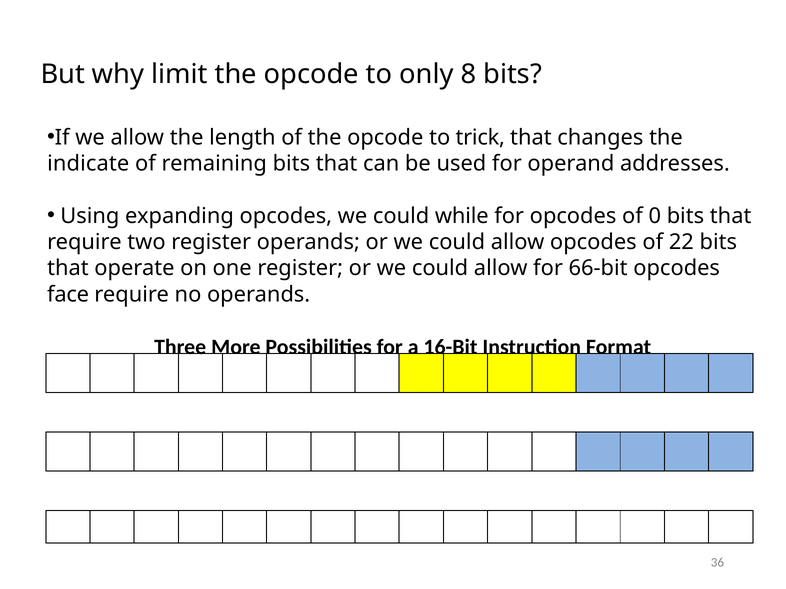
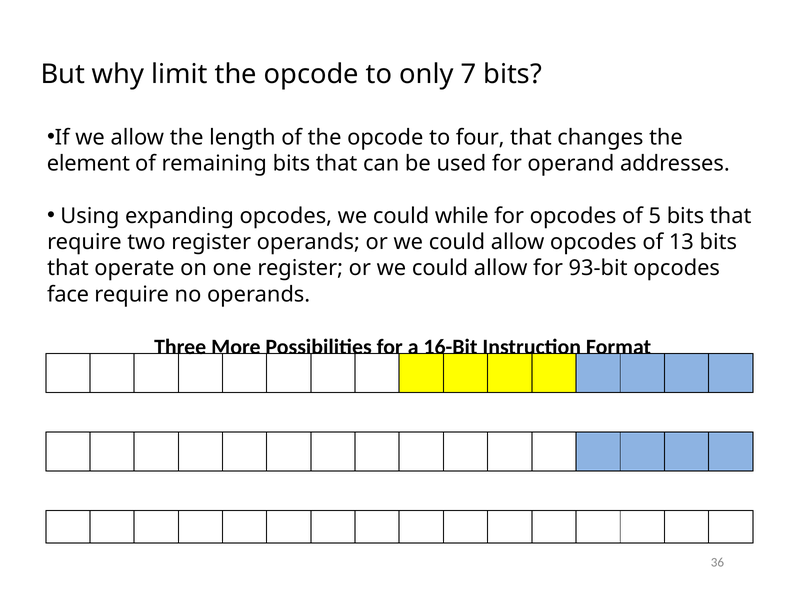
8: 8 -> 7 (468, 74)
trick: trick -> four (480, 137)
indicate: indicate -> element (88, 164)
0: 0 -> 5 (655, 216)
22: 22 -> 13 (681, 242)
66-bit: 66-bit -> 93-bit (598, 268)
